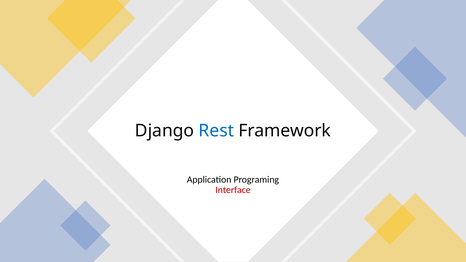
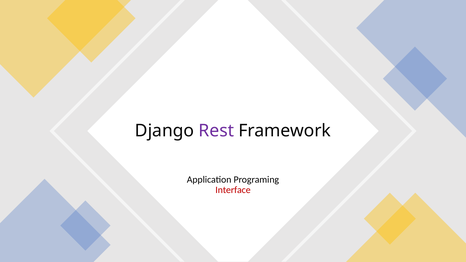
Rest colour: blue -> purple (216, 131)
